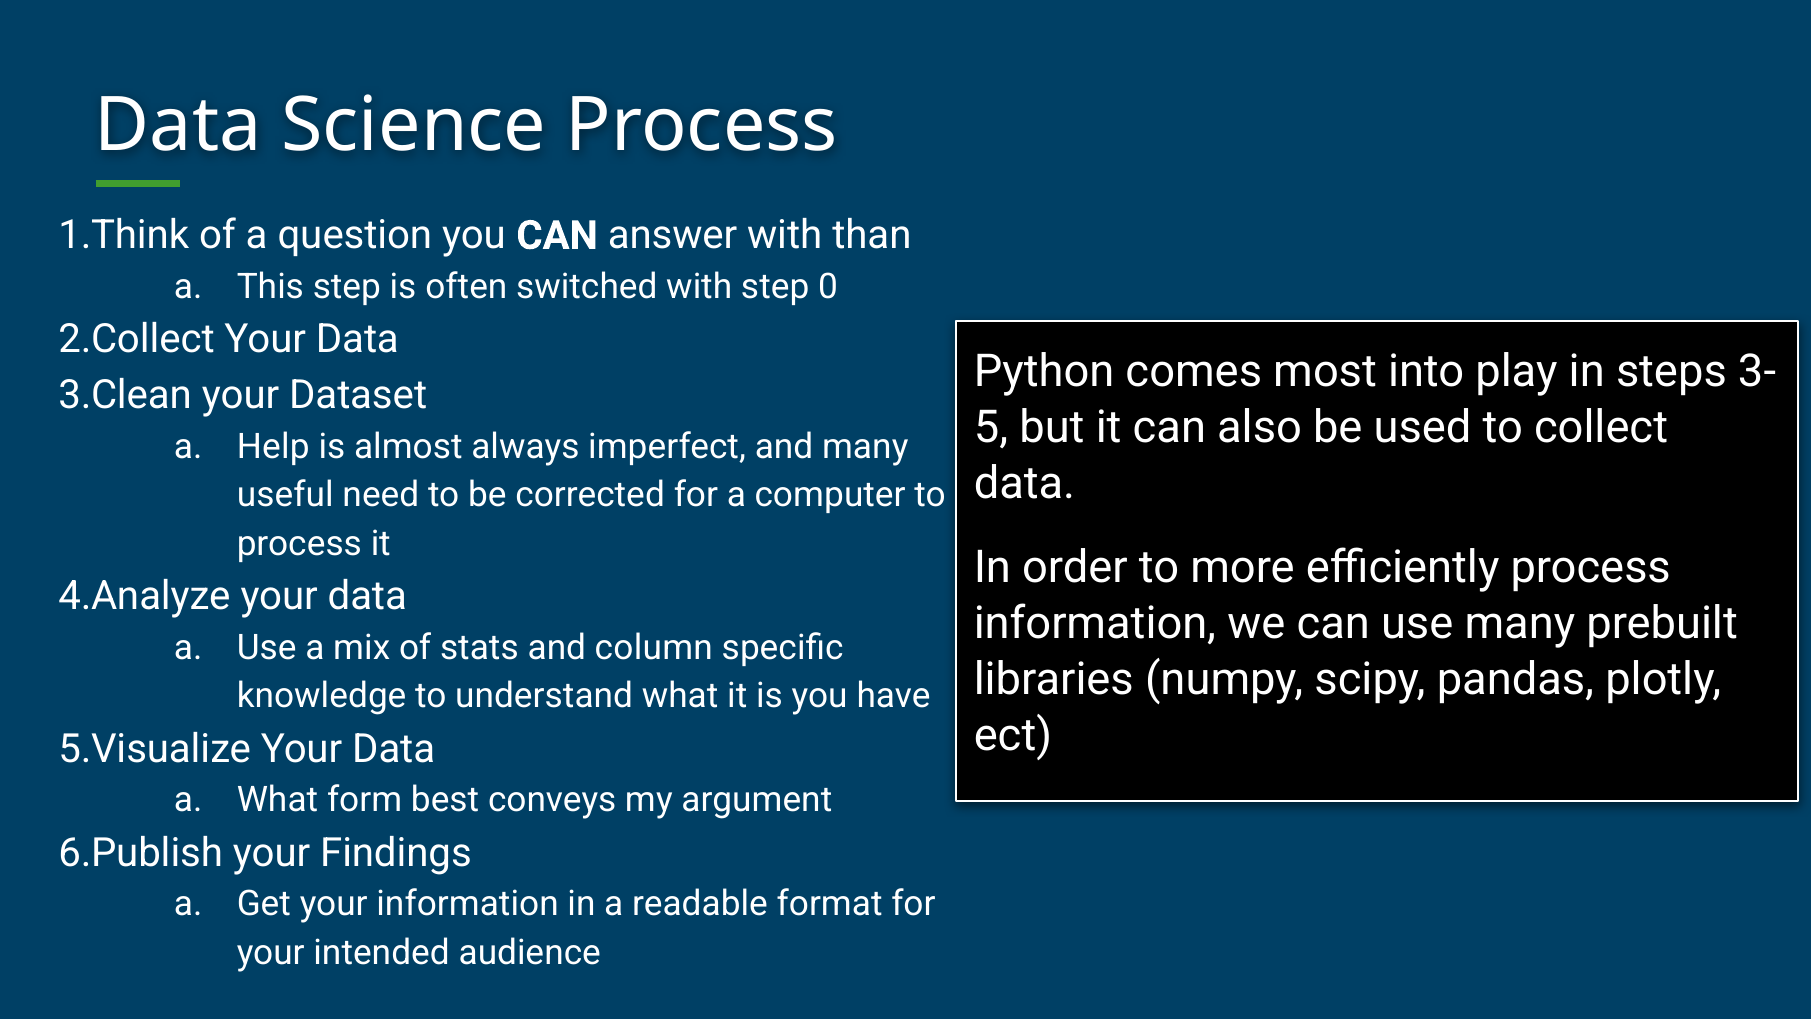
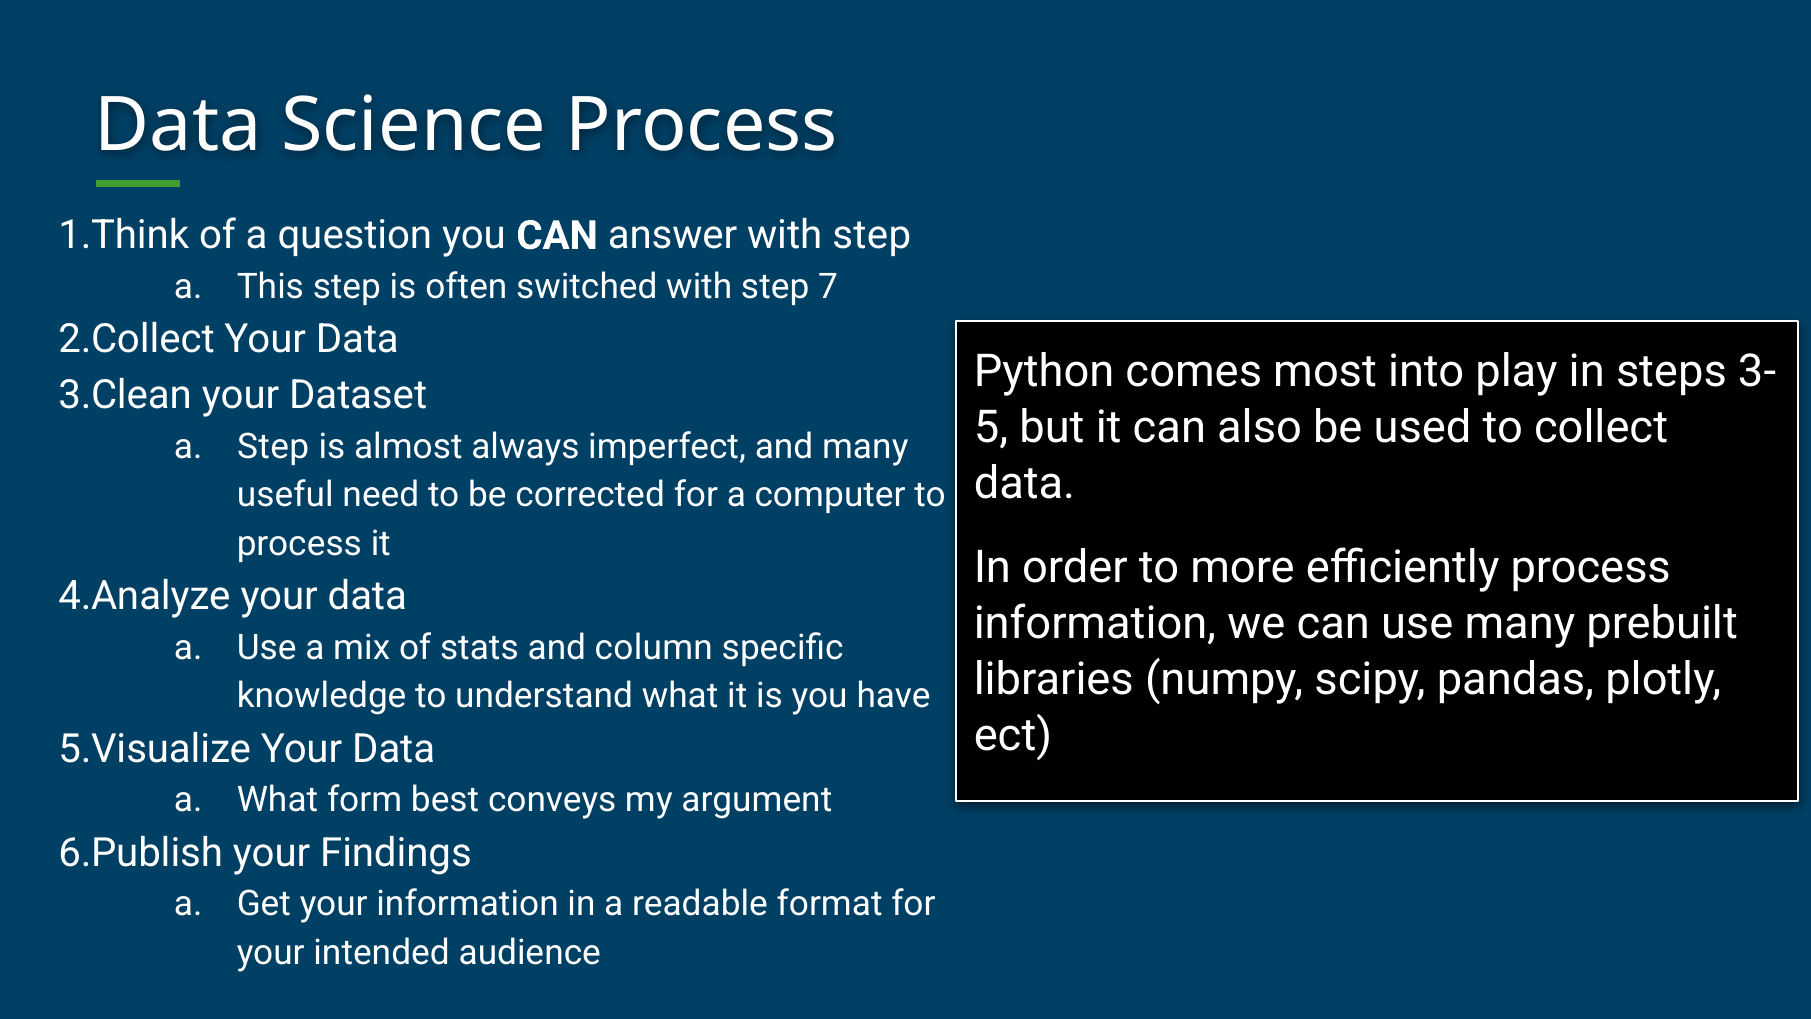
answer with than: than -> step (872, 236)
0: 0 -> 7 (828, 287)
a Help: Help -> Step (273, 446)
